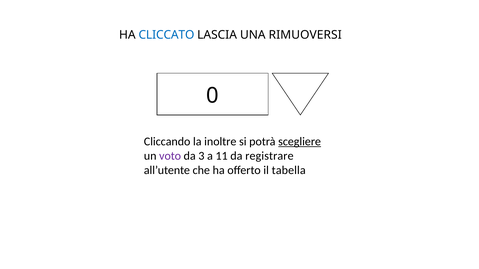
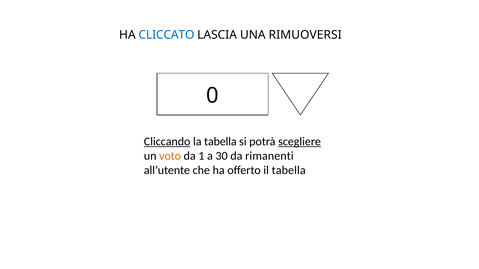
Cliccando underline: none -> present (167, 142)
la inoltre: inoltre -> tabella (220, 142)
voto colour: purple -> orange (170, 156)
3: 3 -> 1 (201, 156)
11: 11 -> 30 (222, 156)
registrare: registrare -> rimanenti (269, 156)
